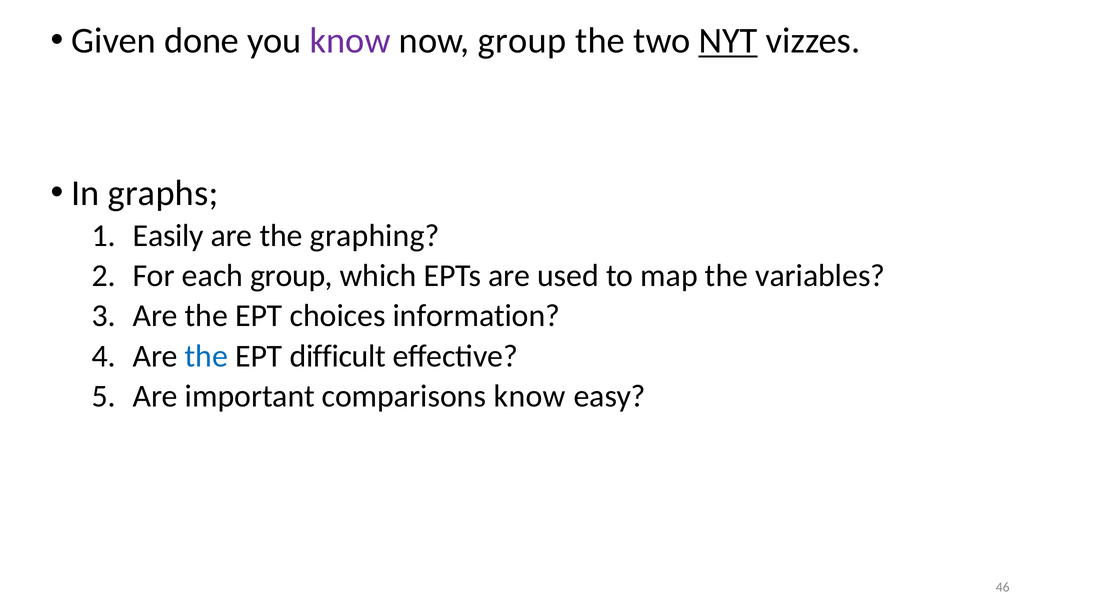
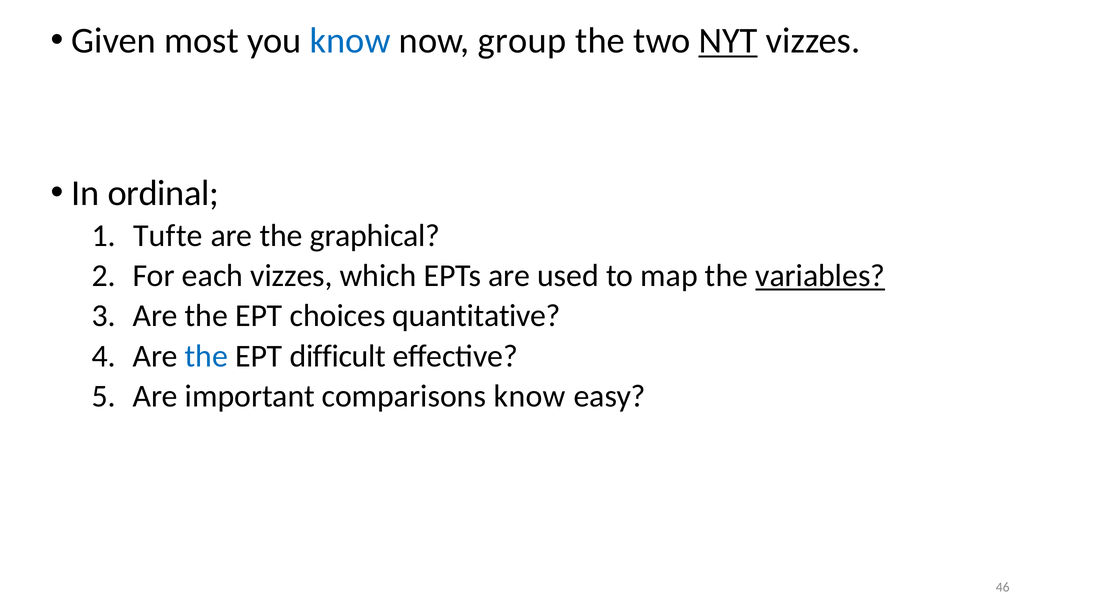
done: done -> most (202, 41)
know colour: purple -> blue (350, 41)
graphs: graphs -> ordinal (163, 193)
Easily: Easily -> Tufte (168, 236)
graphing: graphing -> graphical (375, 236)
each group: group -> vizzes (291, 276)
variables underline: none -> present (820, 276)
information: information -> quantitative (477, 316)
